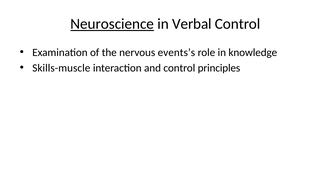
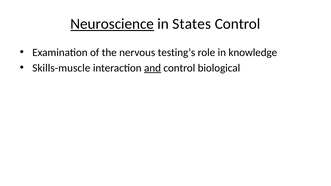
Verbal: Verbal -> States (192, 24)
events’s: events’s -> testing’s (176, 52)
and underline: none -> present (153, 68)
principles: principles -> biological (219, 68)
